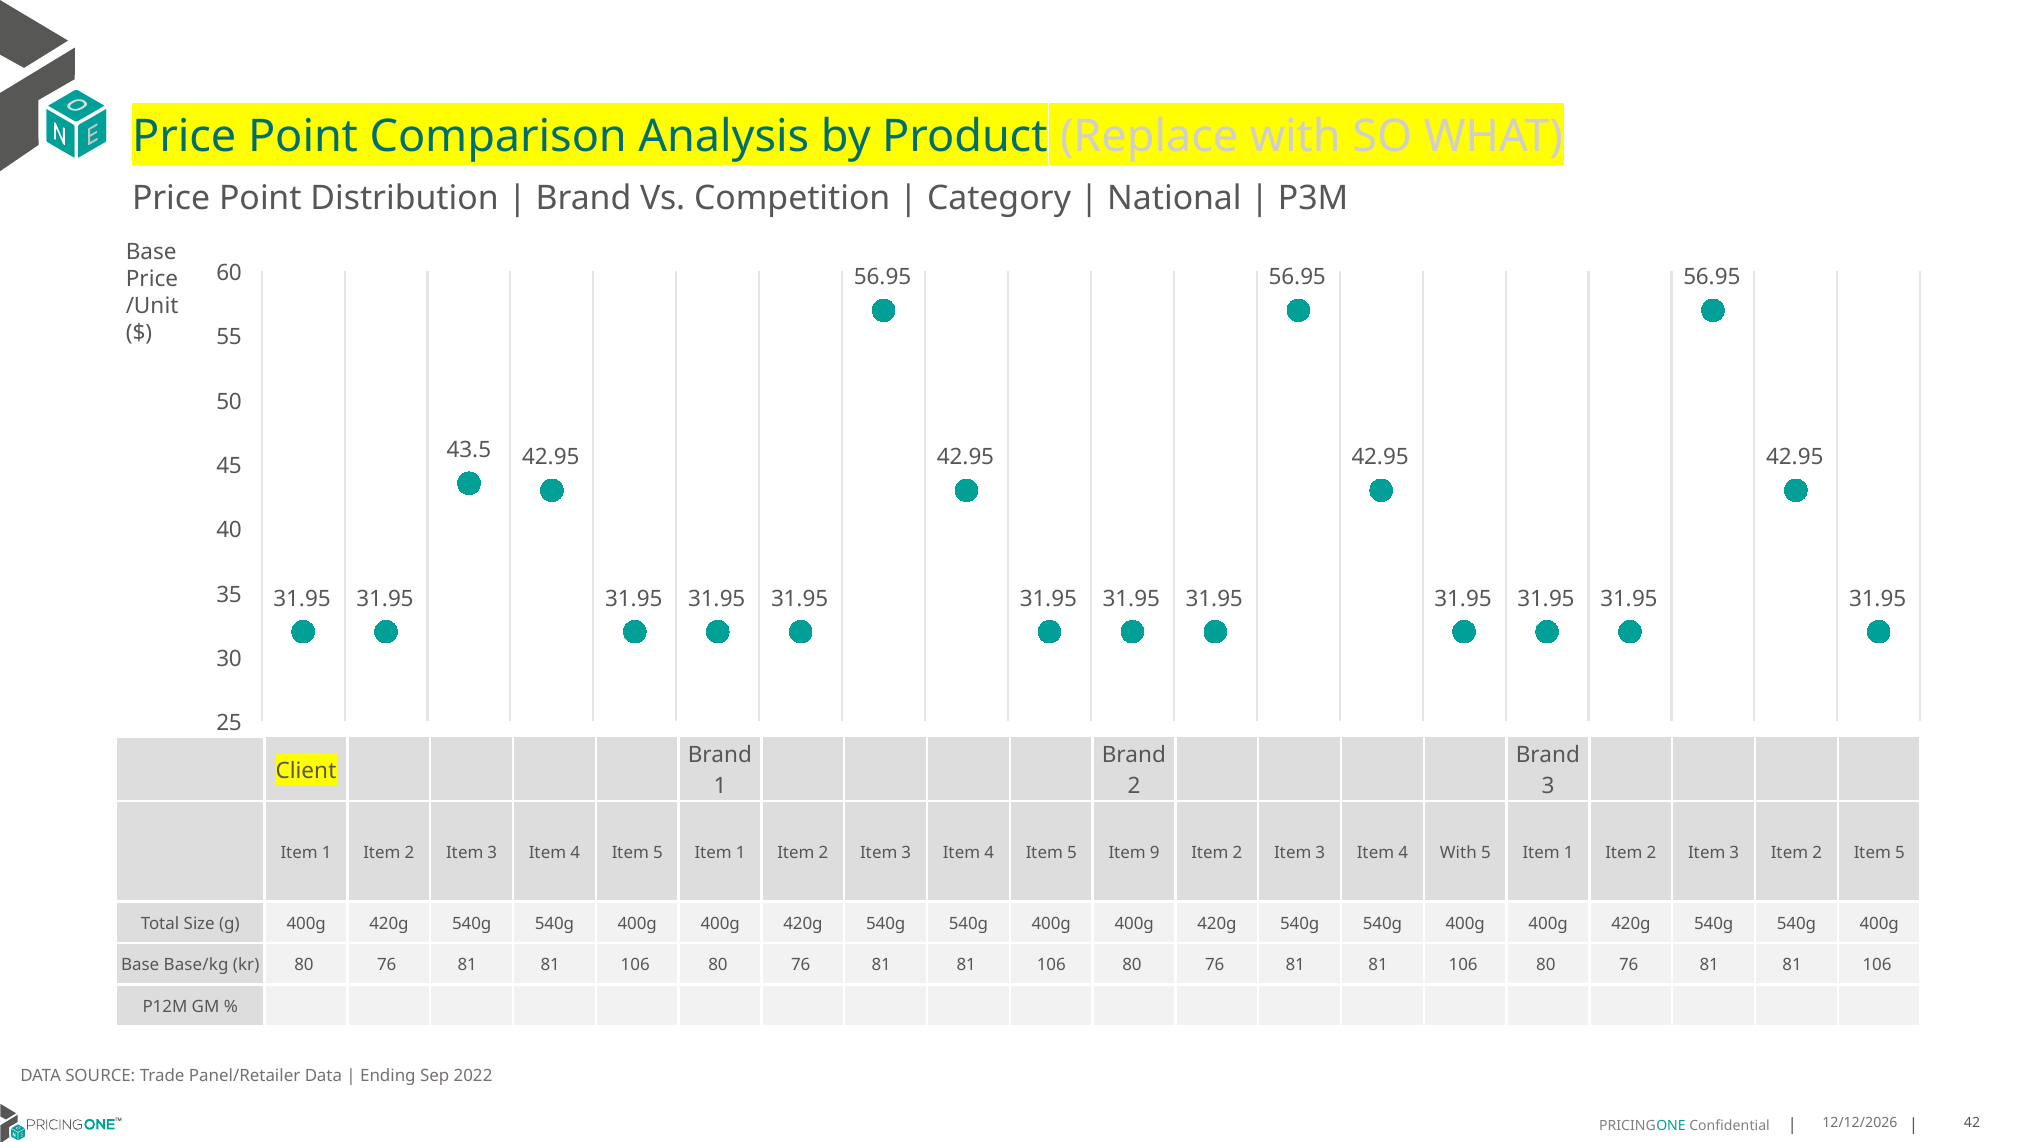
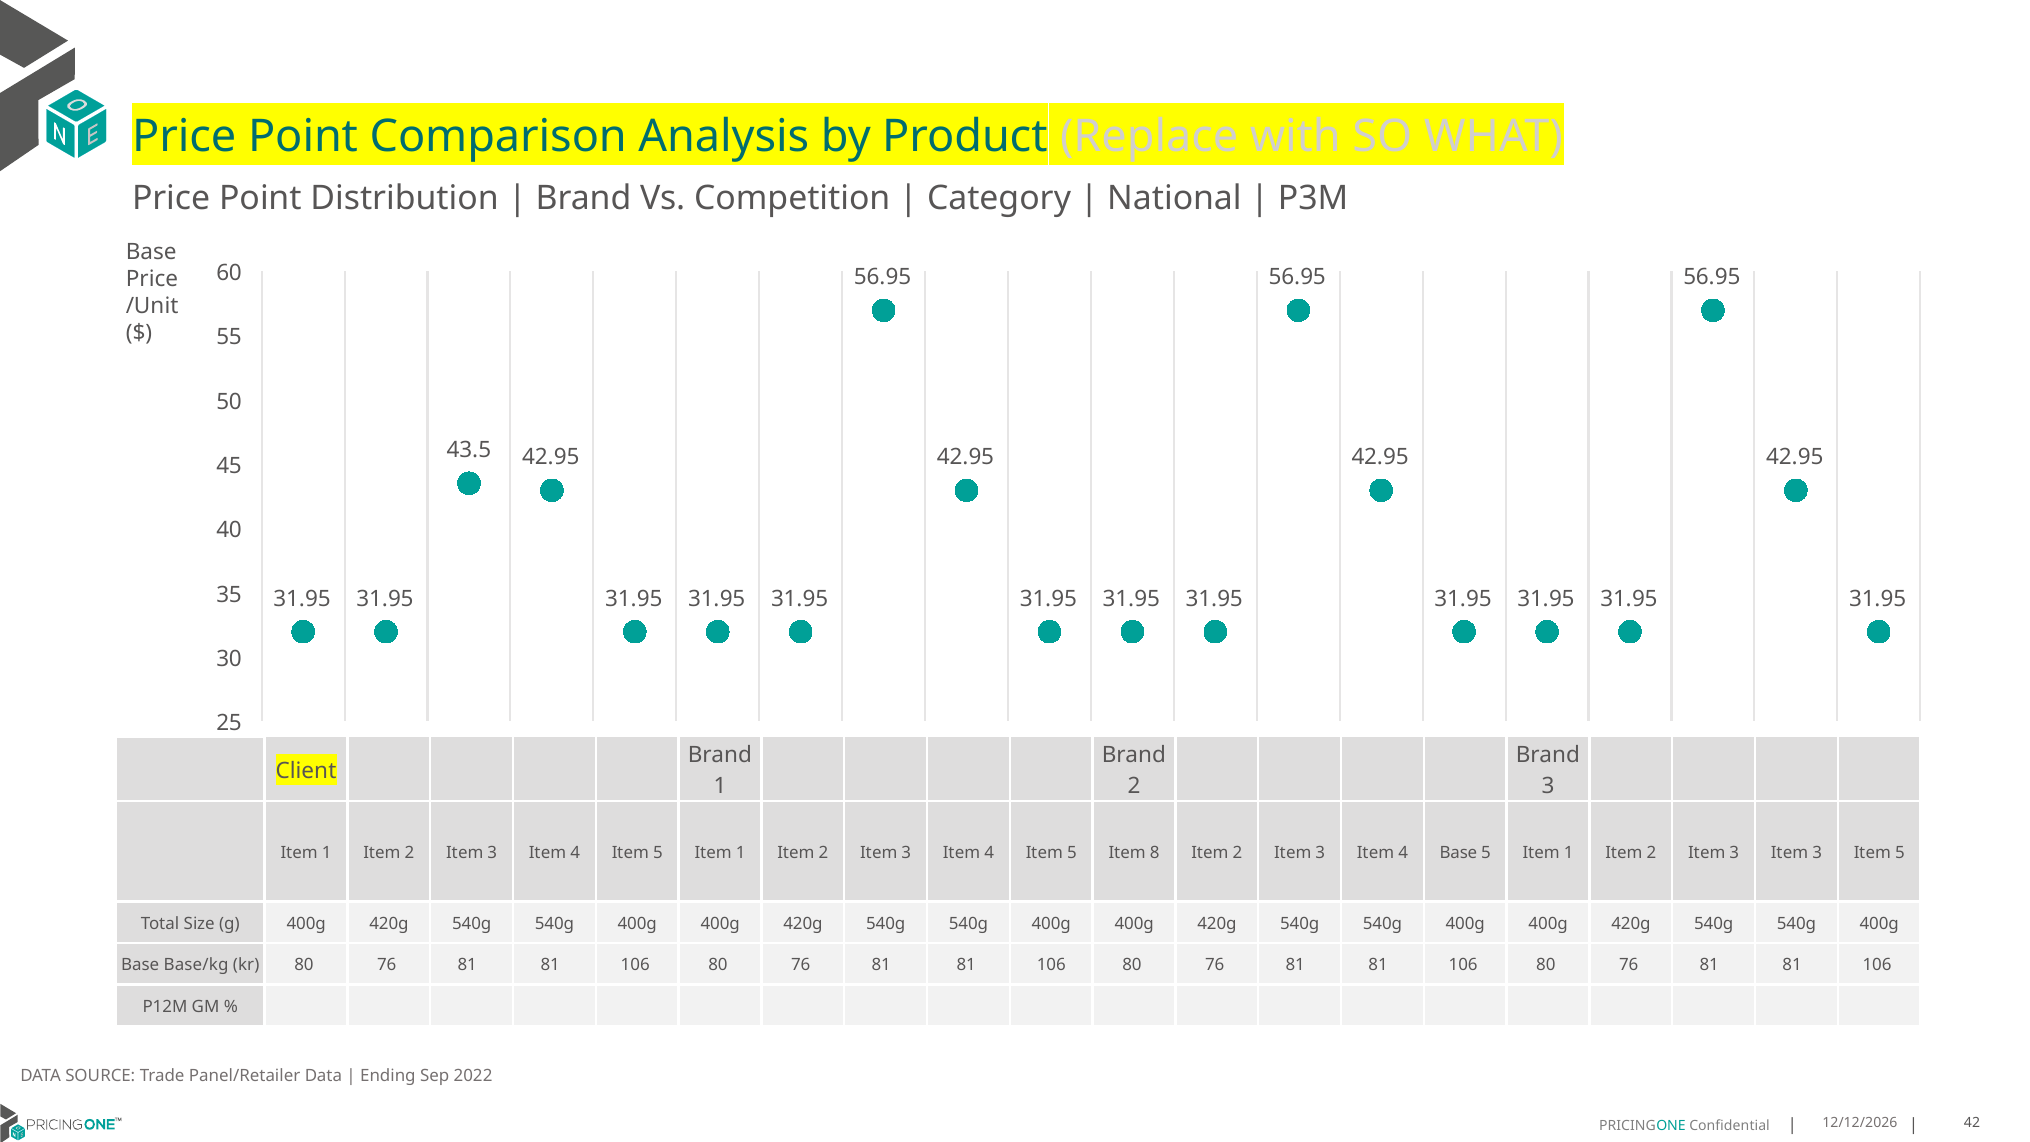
9: 9 -> 8 (1155, 852)
4 With: With -> Base (1458, 852)
3 Item 2: 2 -> 3 (1817, 852)
